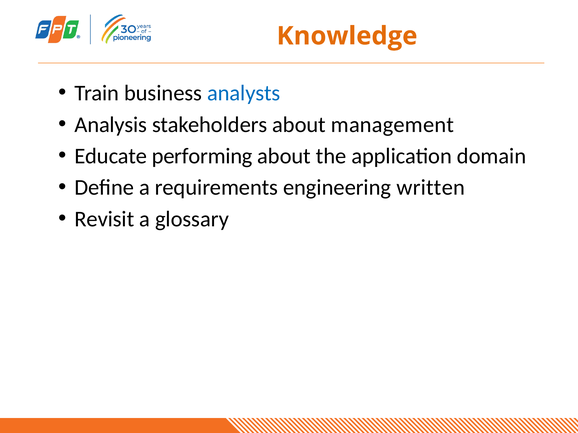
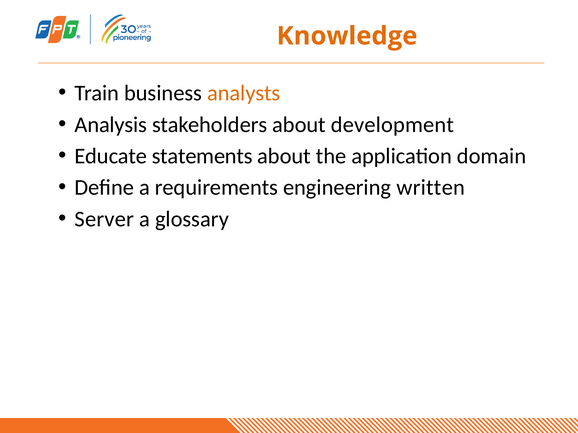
analysts colour: blue -> orange (244, 93)
management: management -> development (392, 125)
performing: performing -> statements (202, 156)
Revisit: Revisit -> Server (104, 219)
